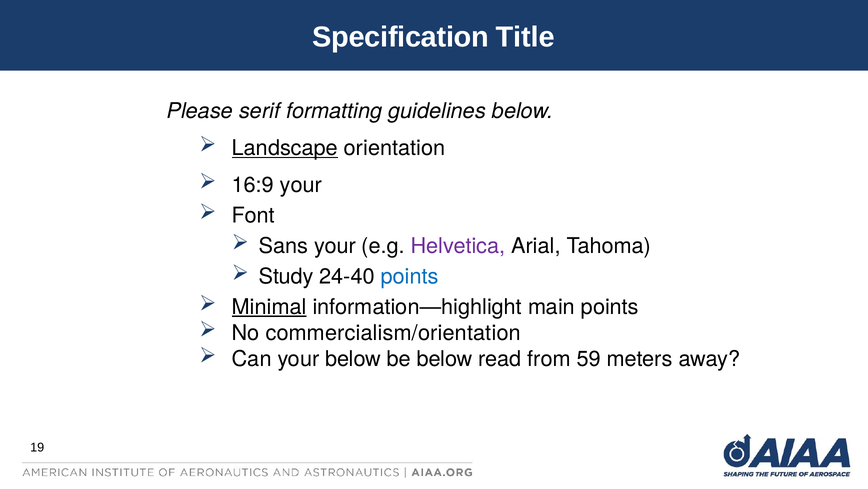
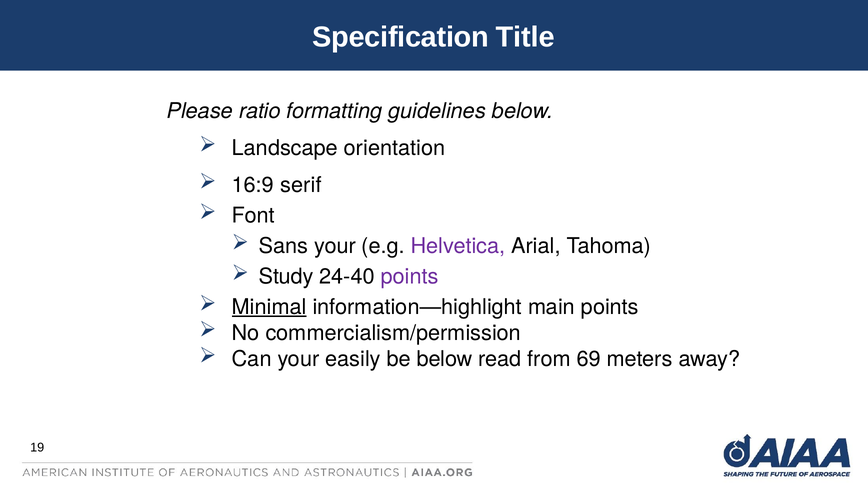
serif: serif -> ratio (260, 111)
Landscape underline: present -> none (285, 148)
16:9 your: your -> serif (301, 185)
points colour: blue -> purple (410, 276)
commercialism/orientation: commercialism/orientation -> commercialism/permission (393, 332)
your below: below -> easily (353, 359)
59: 59 -> 69 (589, 359)
